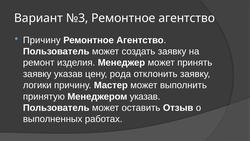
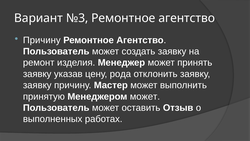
логики: логики -> заявку (37, 85)
Менеджером указав: указав -> может (145, 96)
